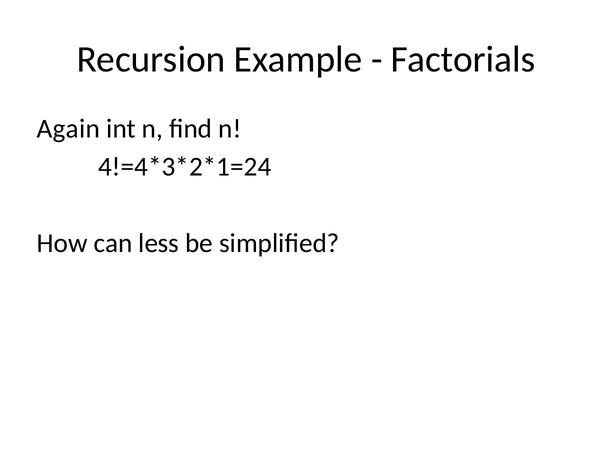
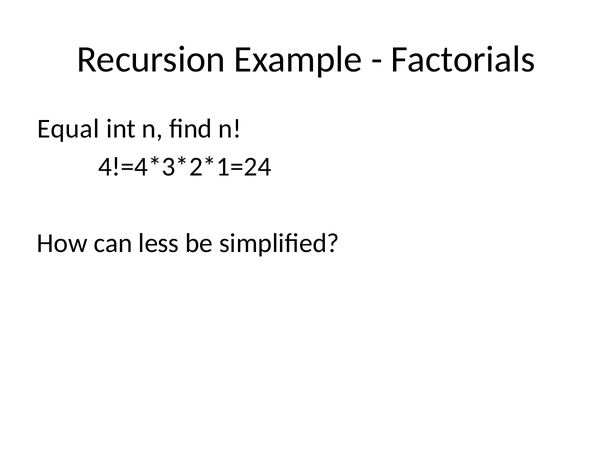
Again: Again -> Equal (68, 129)
